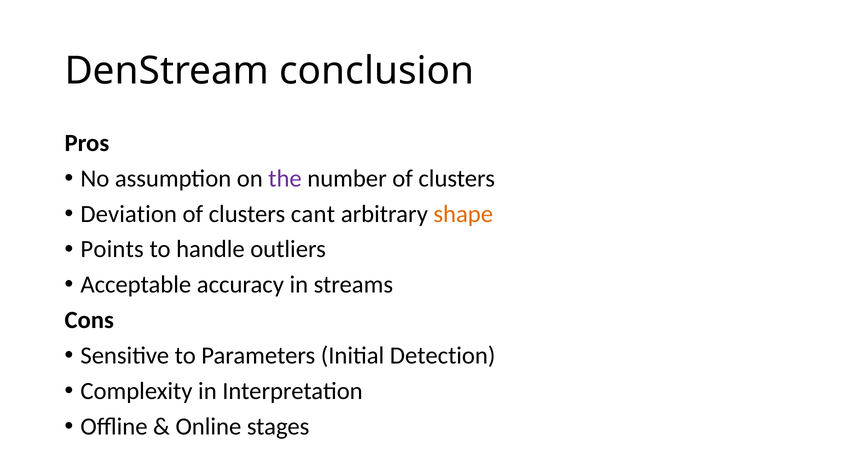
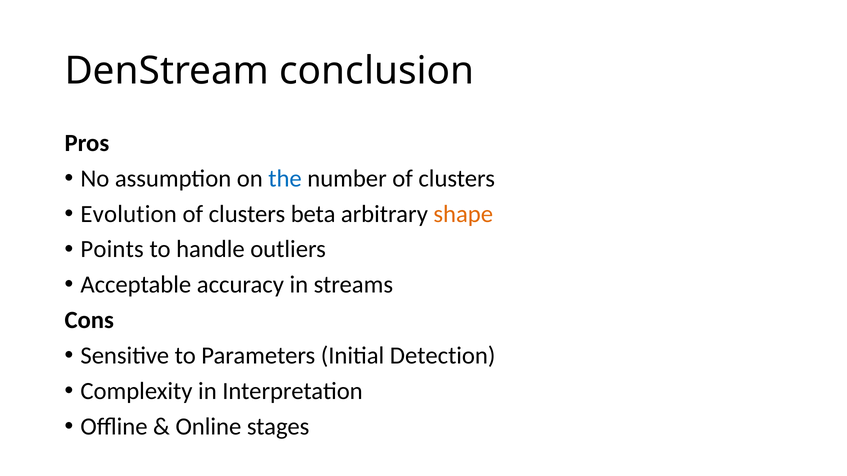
the colour: purple -> blue (285, 179)
Deviation: Deviation -> Evolution (129, 214)
cant: cant -> beta (313, 214)
